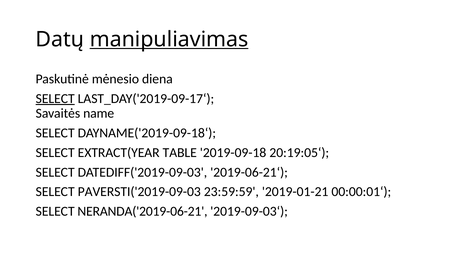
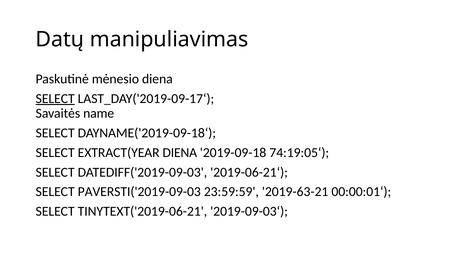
manipuliavimas underline: present -> none (169, 39)
EXTRACT(YEAR TABLE: TABLE -> DIENA (180, 152)
20:19:05‘: 20:19:05‘ -> 74:19:05‘ (299, 152)
2019-01-21: 2019-01-21 -> 2019-63-21 (295, 192)
NERANDA('2019-06-21: NERANDA('2019-06-21 -> TINYTEXT('2019-06-21 (142, 211)
